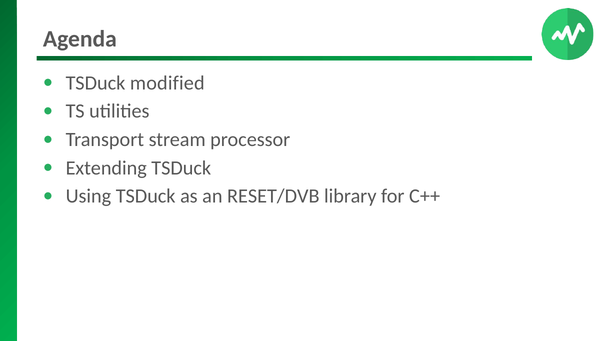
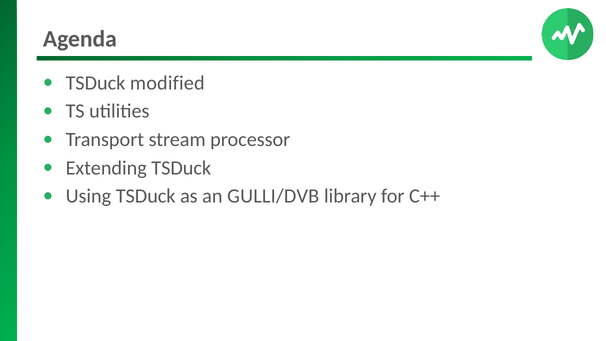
RESET/DVB: RESET/DVB -> GULLI/DVB (273, 196)
